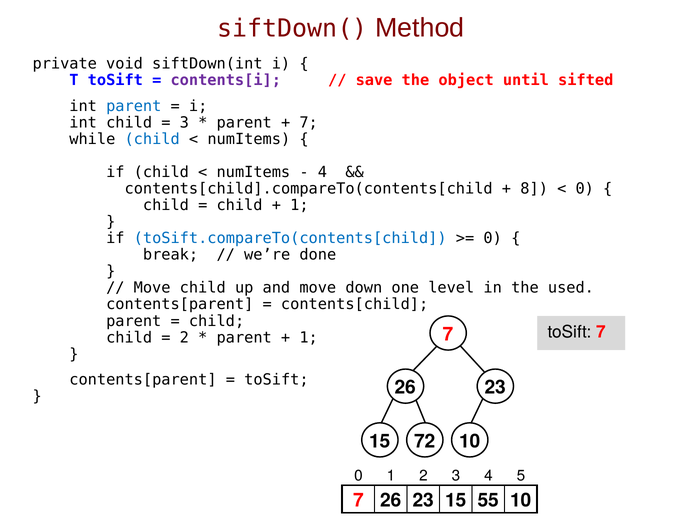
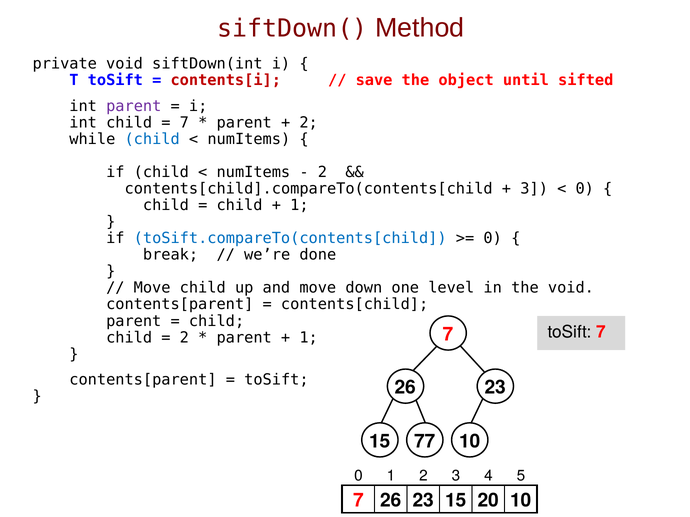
contents[i colour: purple -> red (226, 80)
parent colour: blue -> purple (134, 106)
3: 3 -> 7 (184, 123)
7: 7 -> 2 (309, 123)
4: 4 -> 2 (322, 172)
8: 8 -> 3 (534, 189)
the used: used -> void (571, 288)
72: 72 -> 77 (425, 442)
55: 55 -> 20 (488, 501)
